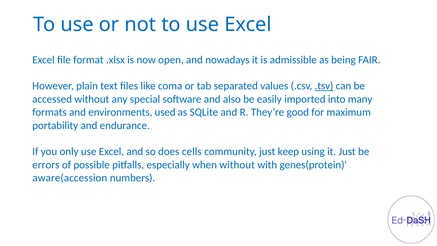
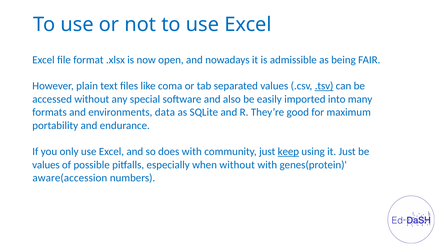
used: used -> data (165, 112)
does cells: cells -> with (192, 152)
keep underline: none -> present (288, 152)
errors: errors -> values (46, 165)
